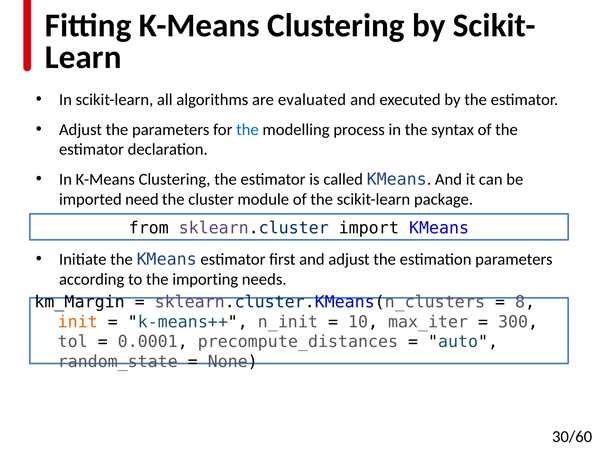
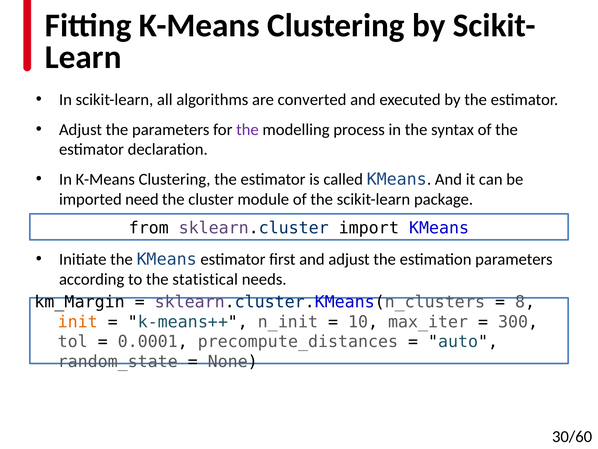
evaluated: evaluated -> converted (312, 99)
the colour: blue -> purple (247, 129)
importing: importing -> statistical (205, 279)
